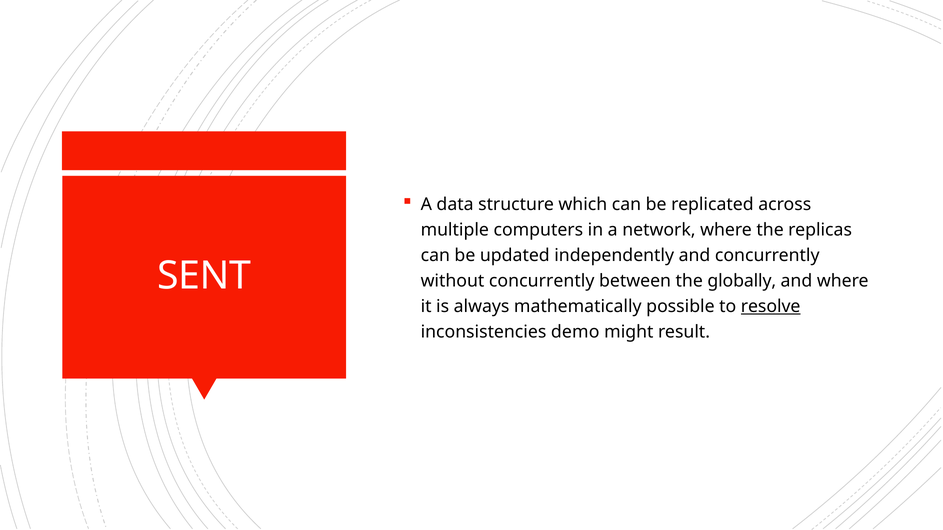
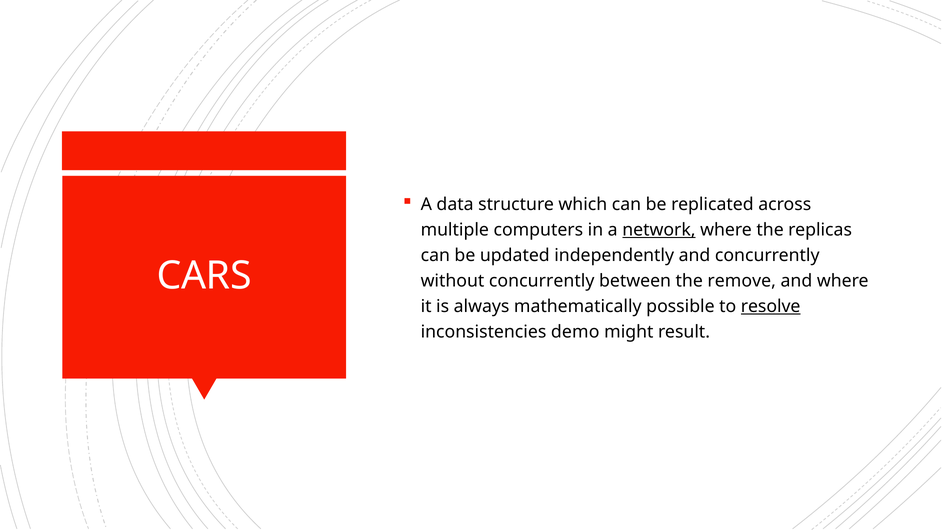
network underline: none -> present (659, 230)
SENT: SENT -> CARS (204, 276)
globally: globally -> remove (742, 281)
